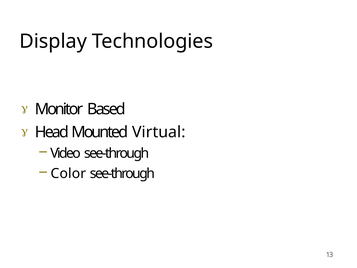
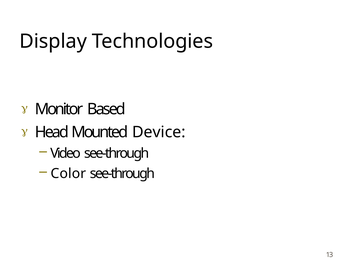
Virtual: Virtual -> Device (159, 132)
